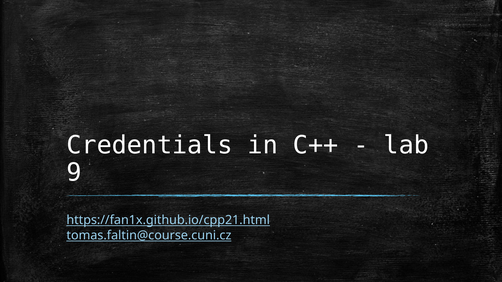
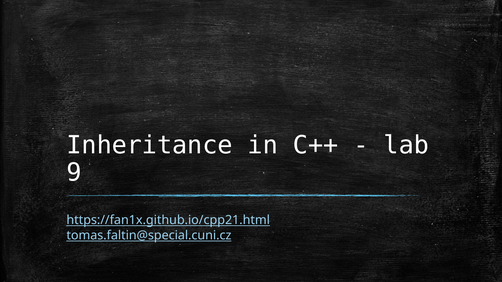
Credentials: Credentials -> Inheritance (150, 146)
tomas.faltin@course.cuni.cz: tomas.faltin@course.cuni.cz -> tomas.faltin@special.cuni.cz (149, 236)
